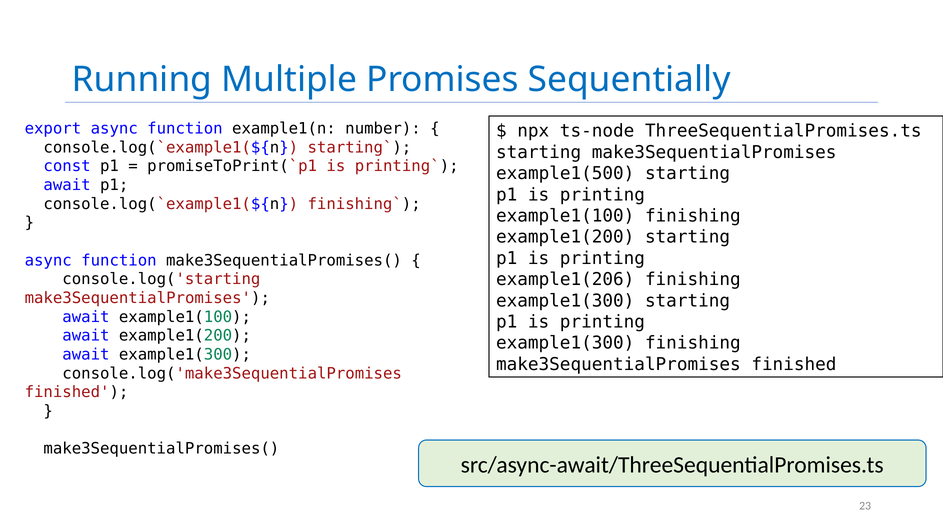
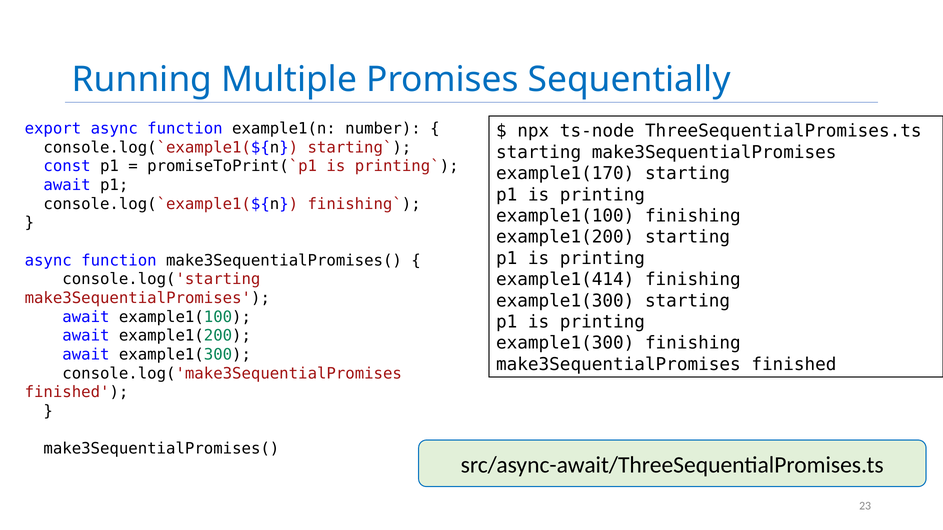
example1(500: example1(500 -> example1(170 (565, 174)
example1(206: example1(206 -> example1(414 (565, 280)
